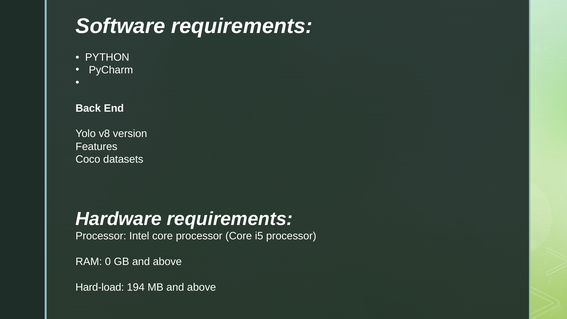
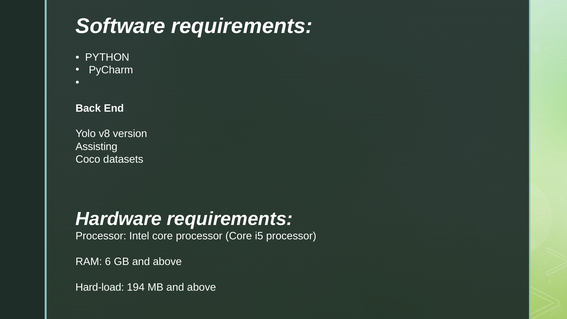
Features: Features -> Assisting (96, 147)
0: 0 -> 6 (108, 262)
